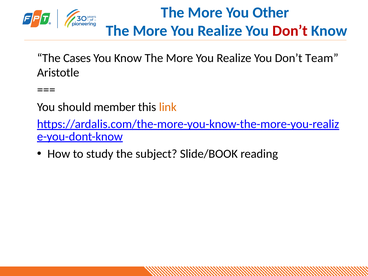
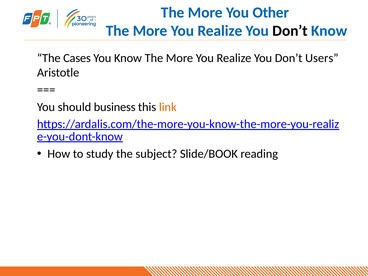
Don’t colour: red -> black (290, 31)
Team: Team -> Users (322, 58)
member: member -> business (115, 107)
